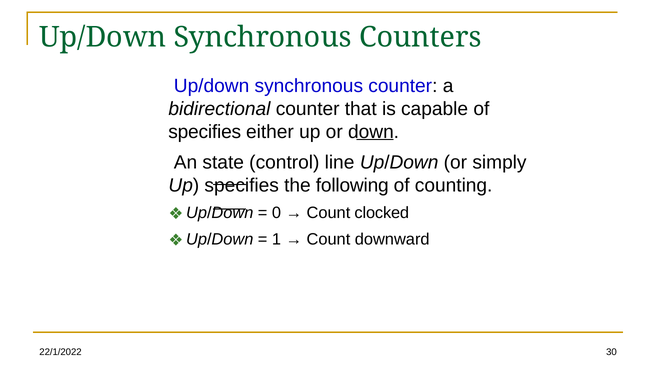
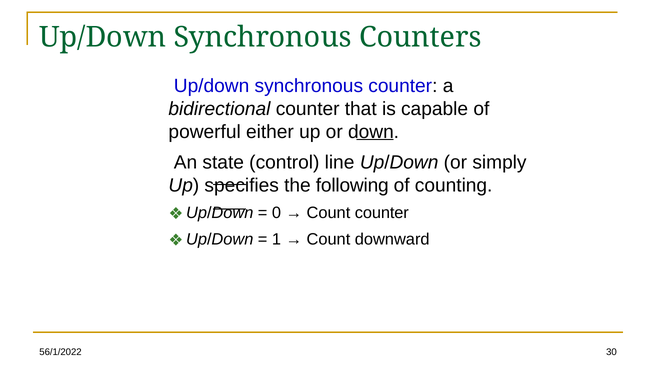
specifies: specifies -> powerful (205, 132)
Count clocked: clocked -> counter (382, 213)
22/1/2022: 22/1/2022 -> 56/1/2022 (60, 352)
